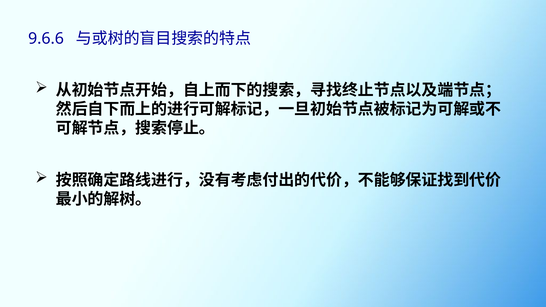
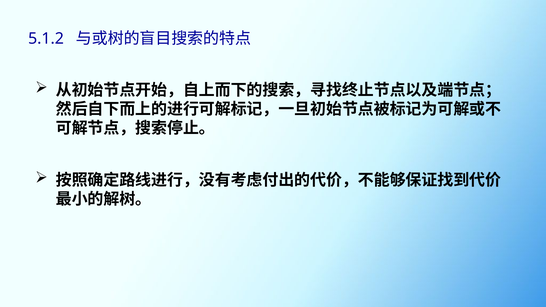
9.6.6: 9.6.6 -> 5.1.2 (46, 38)
